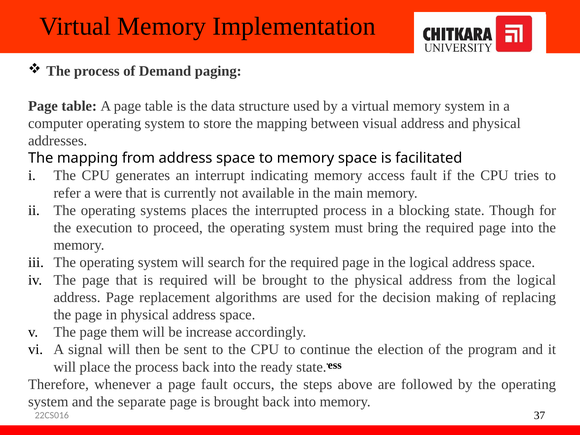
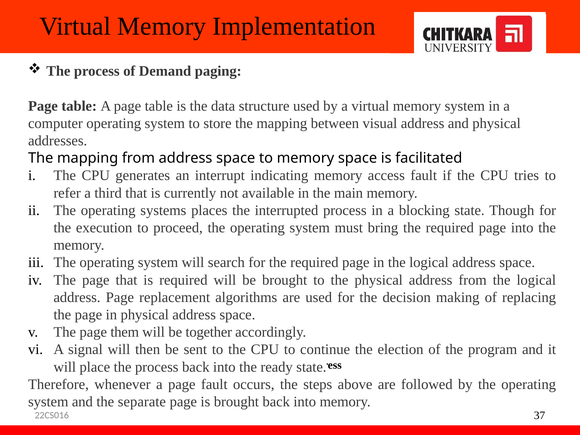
were: were -> third (108, 193)
increase: increase -> together (209, 332)
